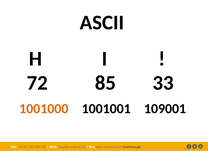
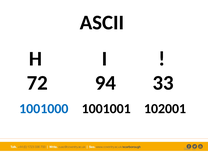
85: 85 -> 94 (105, 83)
1001000 colour: orange -> blue (44, 109)
109001: 109001 -> 102001 (165, 109)
